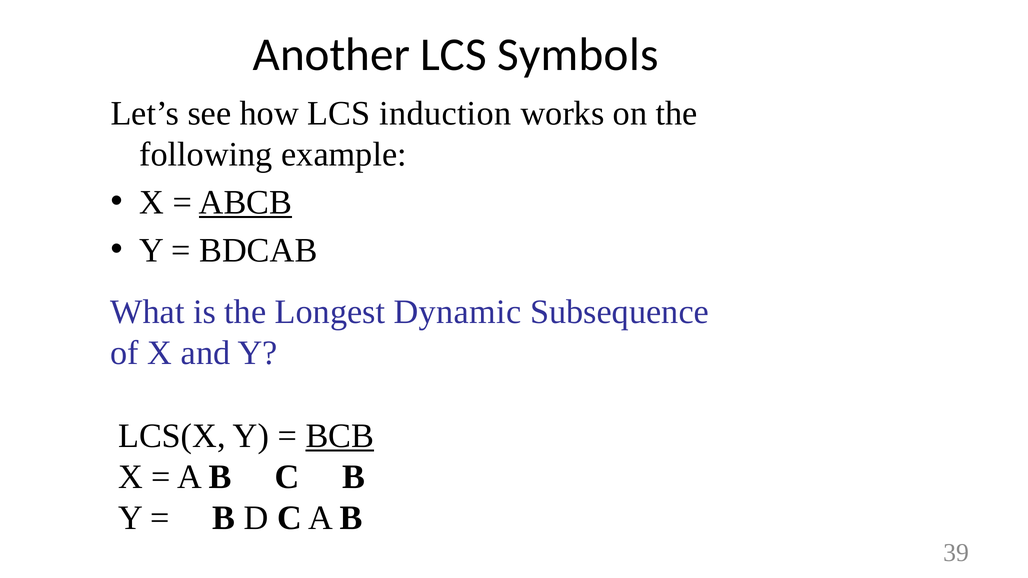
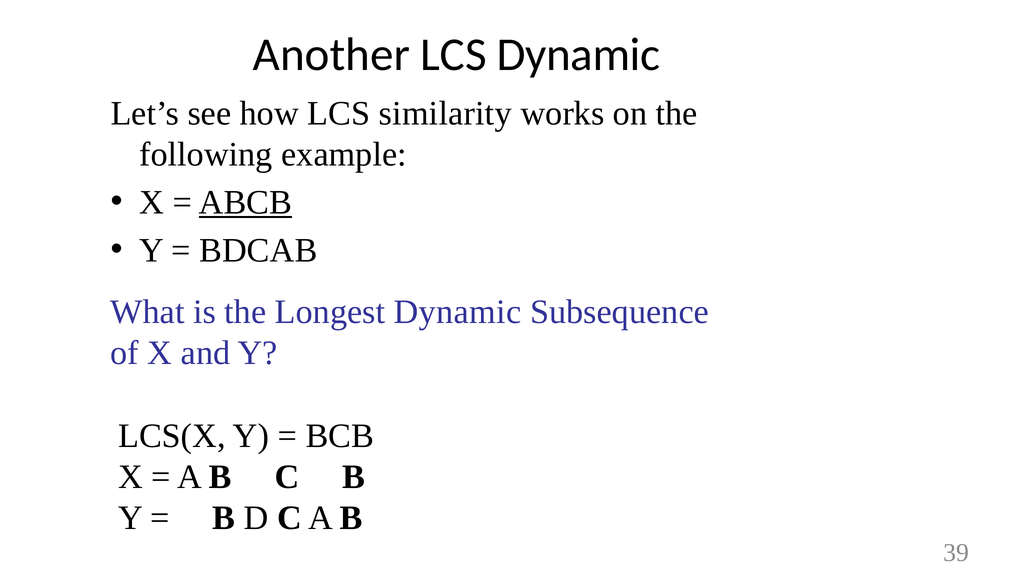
LCS Symbols: Symbols -> Dynamic (578, 55)
induction: induction -> similarity (445, 113)
BCB underline: present -> none (340, 436)
